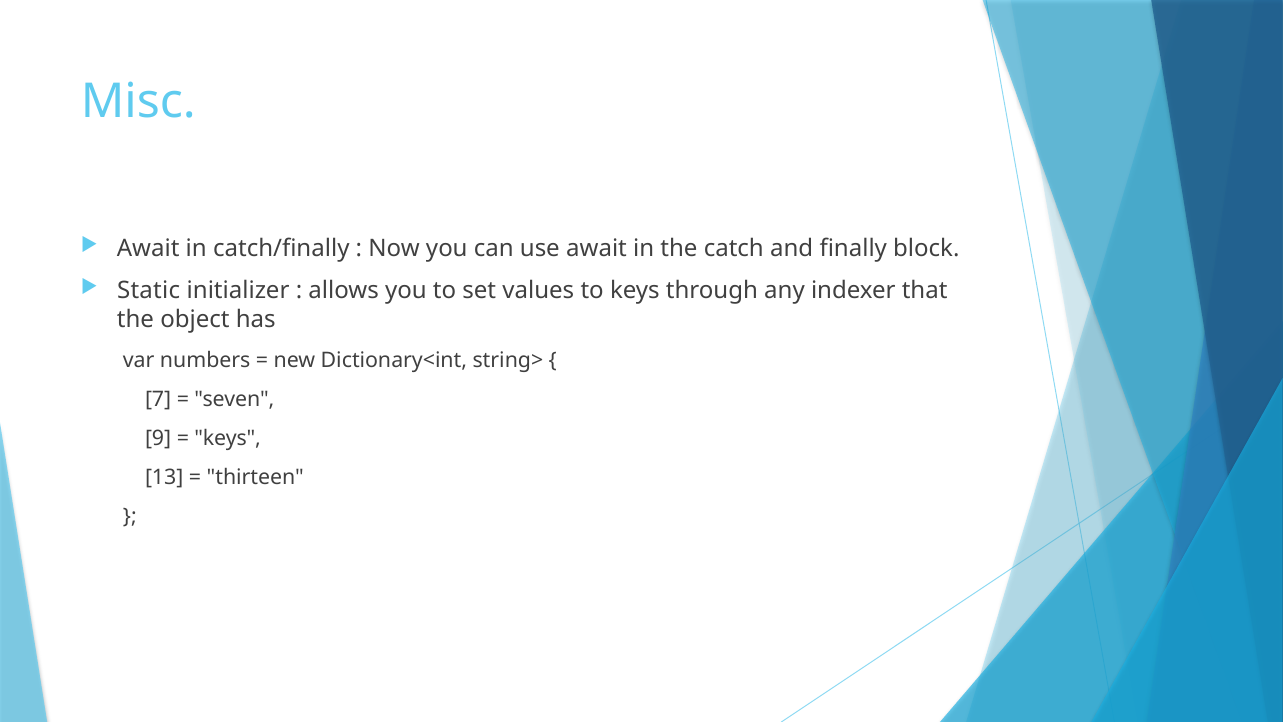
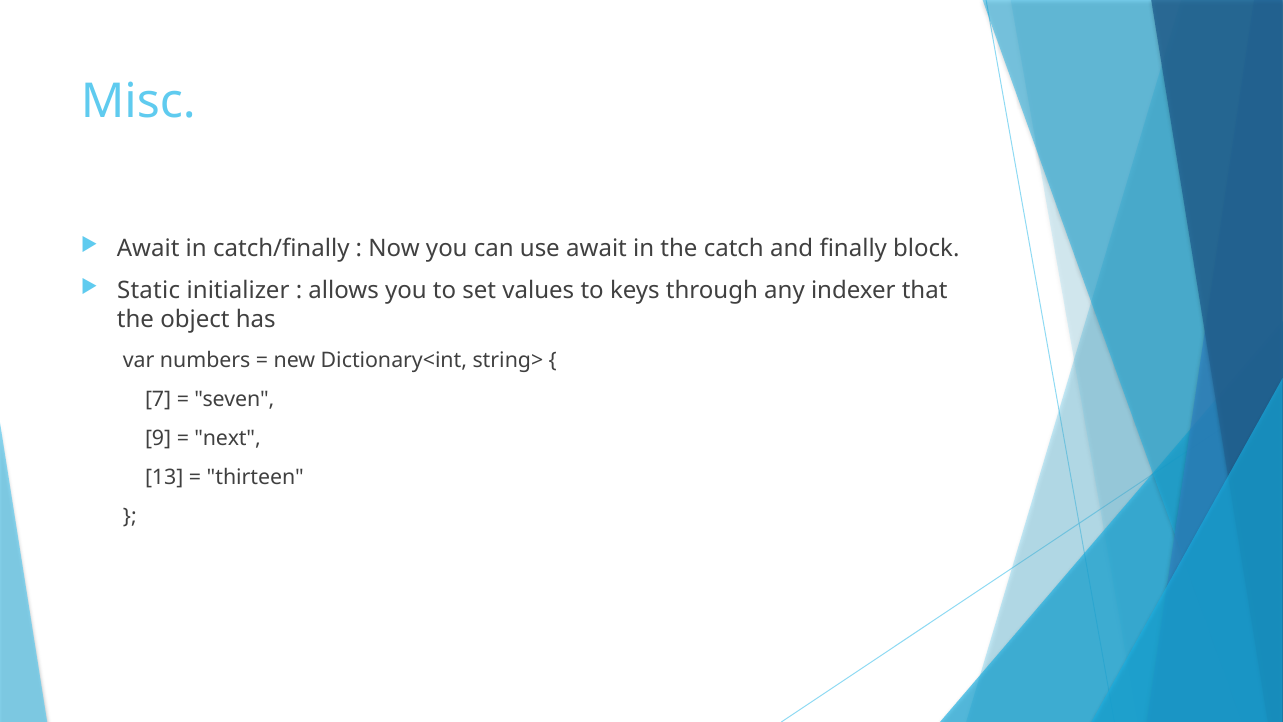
keys: keys -> next (228, 438)
